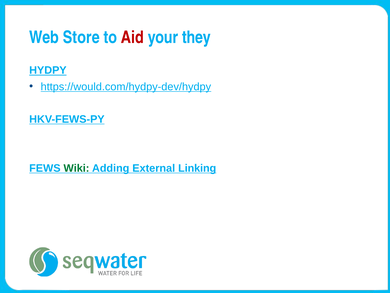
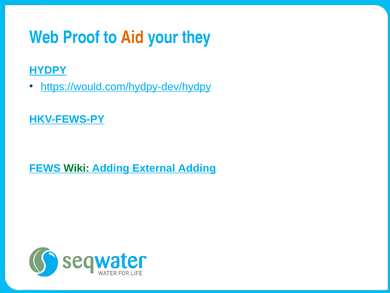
Store: Store -> Proof (81, 37)
Aid colour: red -> orange (132, 37)
External Linking: Linking -> Adding (197, 168)
